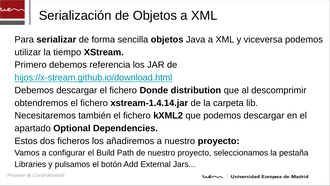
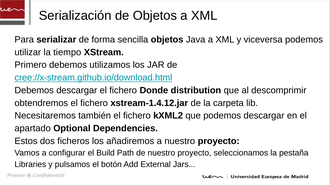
referencia: referencia -> utilizamos (110, 65)
hijos://x-stream.github.io/download.html: hijos://x-stream.github.io/download.html -> cree://x-stream.github.io/download.html (93, 77)
xstream-1.4.14.jar: xstream-1.4.14.jar -> xstream-1.4.12.jar (149, 103)
